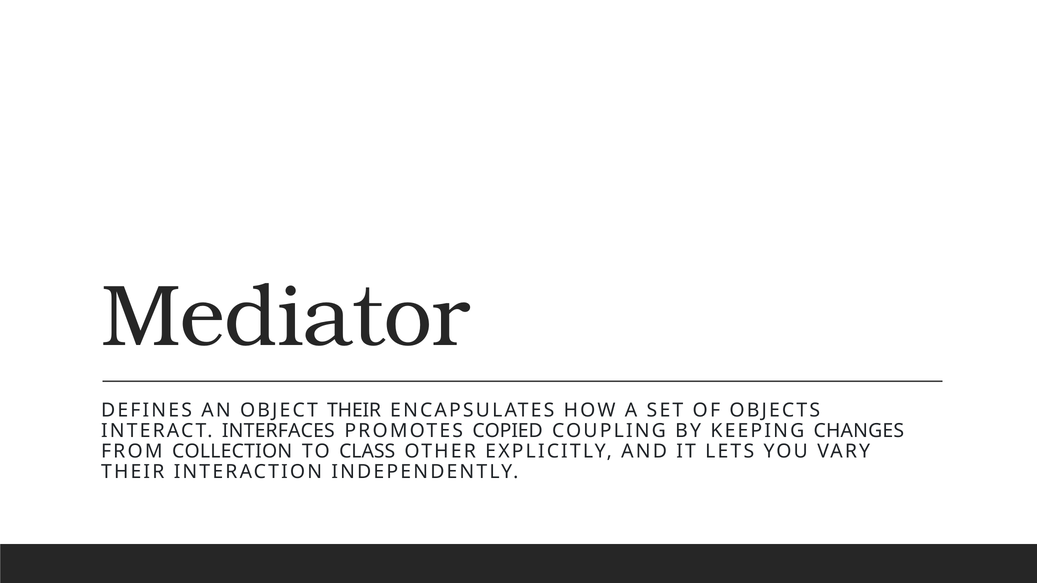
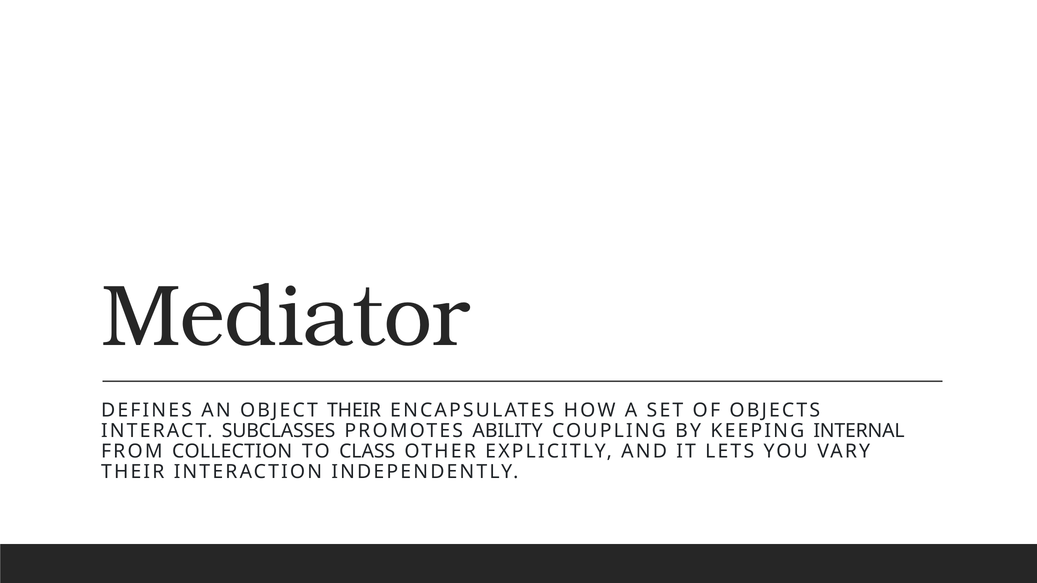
INTERFACES: INTERFACES -> SUBCLASSES (279, 431)
COPIED: COPIED -> ABILITY (508, 431)
CHANGES: CHANGES -> INTERNAL (859, 431)
